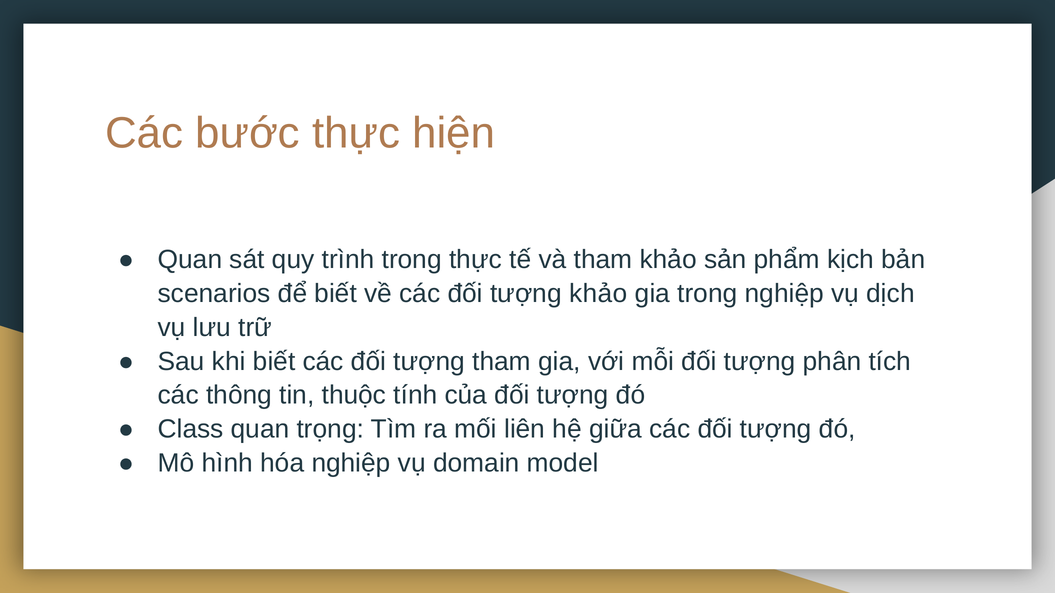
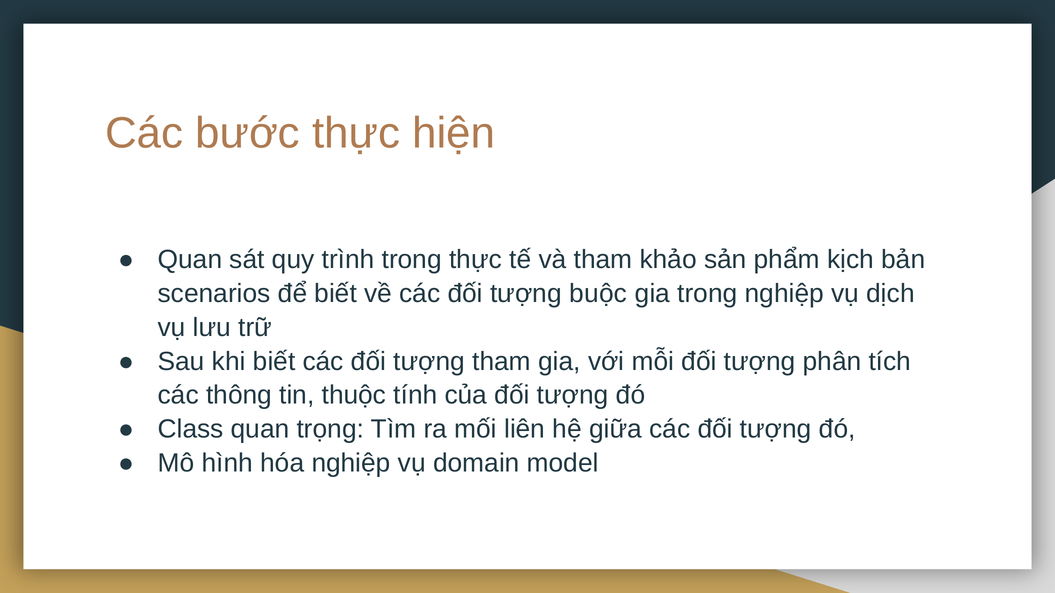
tượng khảo: khảo -> buộc (598, 294)
